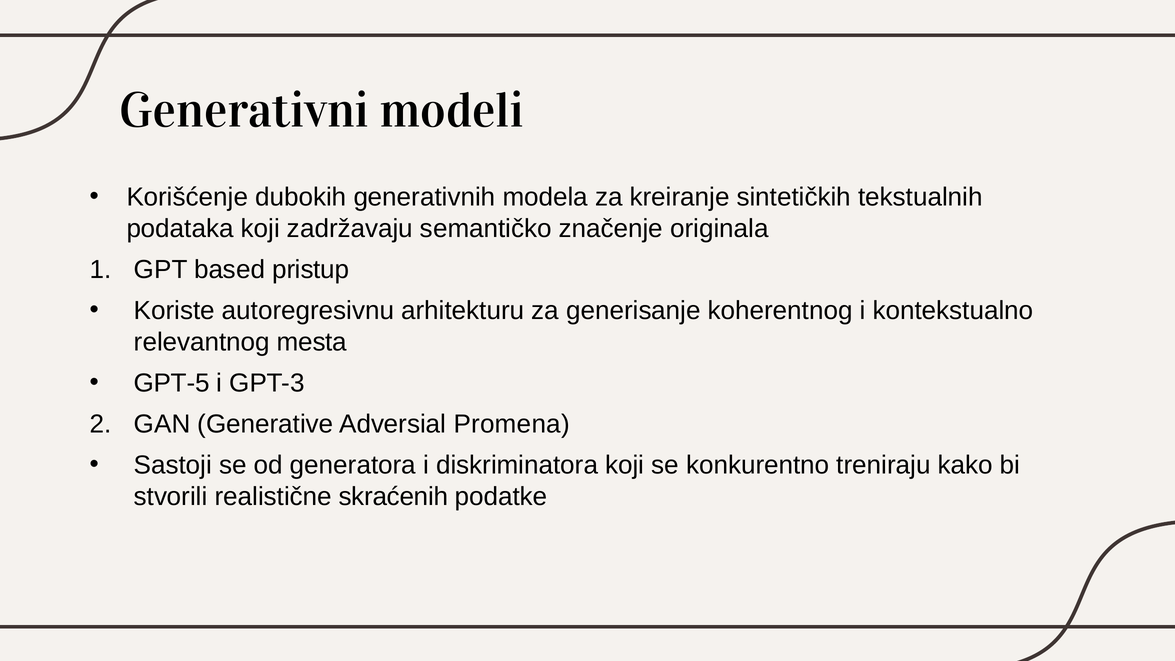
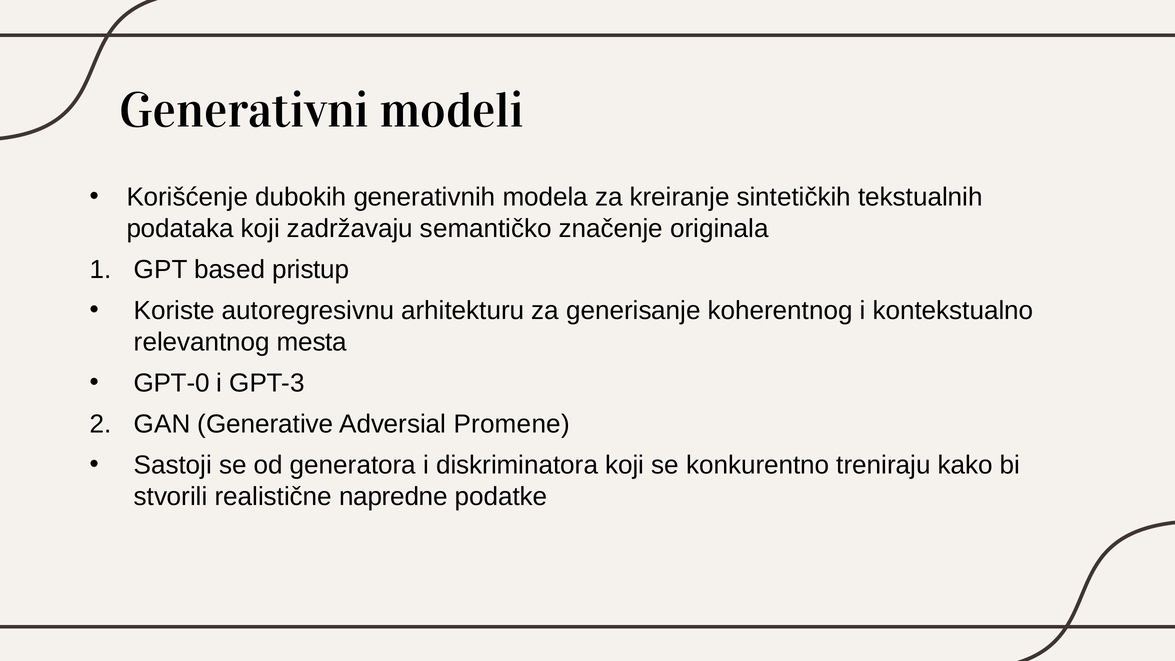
GPT-5: GPT-5 -> GPT-0 (172, 383)
Promena: Promena -> Promene (512, 424)
skraćenih: skraćenih -> napredne (393, 497)
